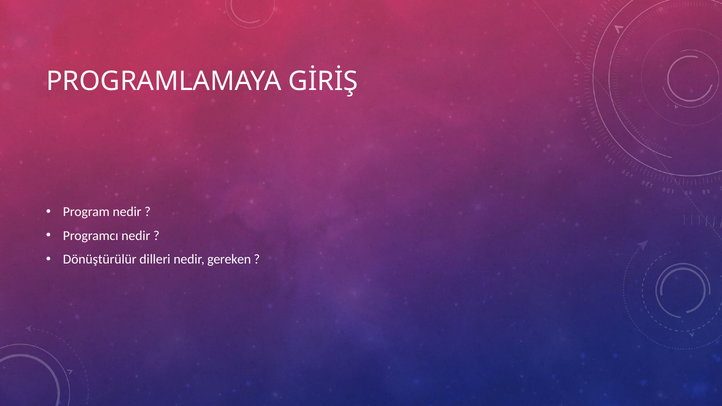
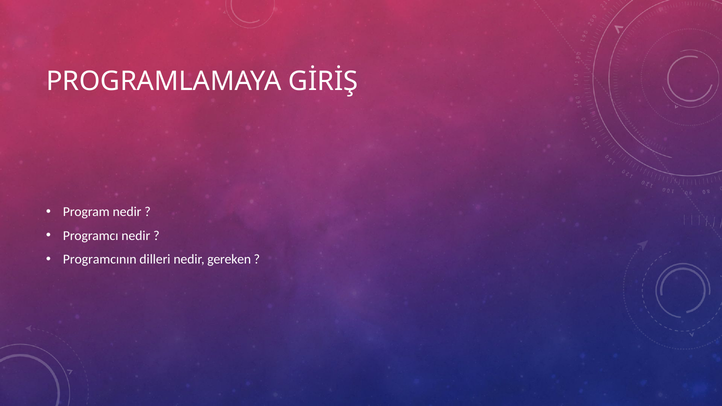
Dönüştürülür: Dönüştürülür -> Programcının (100, 260)
